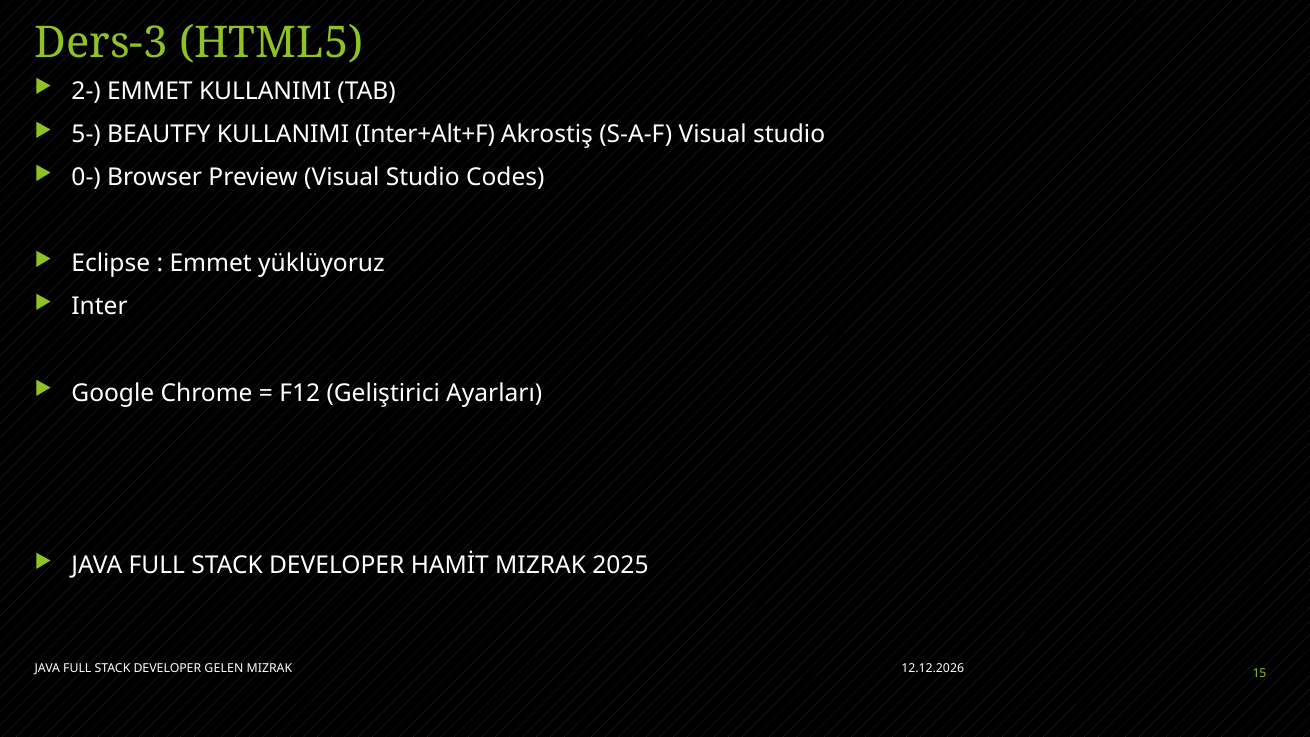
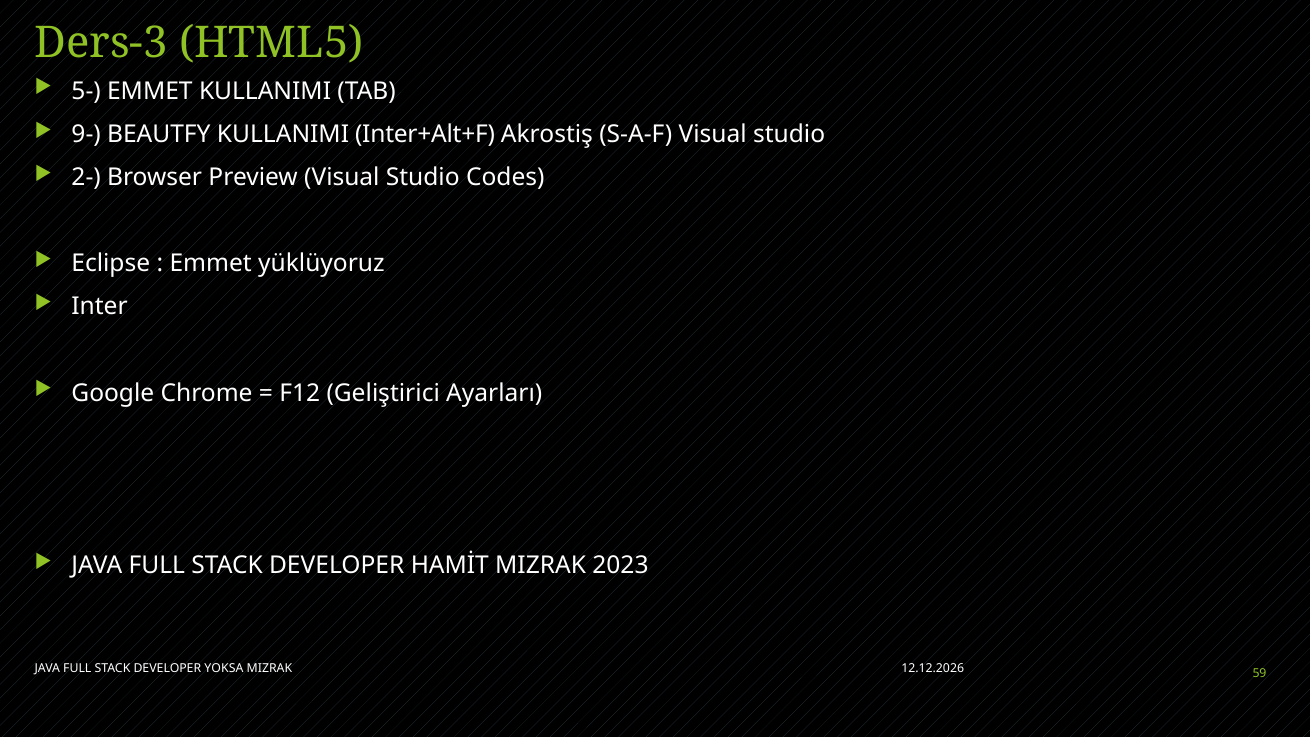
2-: 2- -> 5- (86, 91)
5-: 5- -> 9- (86, 134)
0-: 0- -> 2- (86, 177)
2025: 2025 -> 2023 (620, 565)
GELEN: GELEN -> YOKSA (224, 669)
15: 15 -> 59 (1260, 673)
